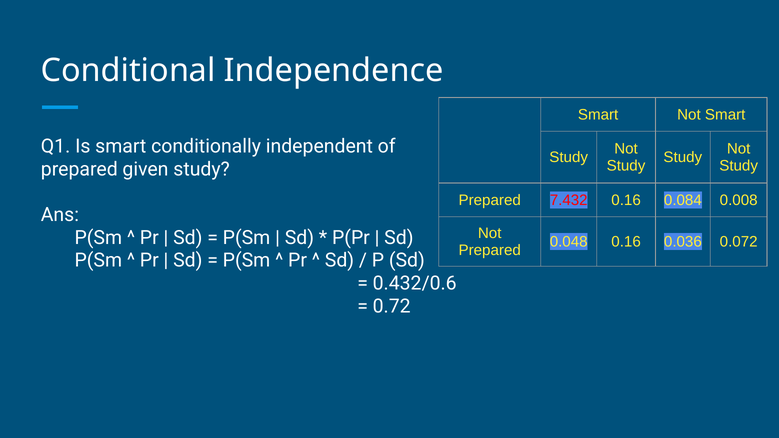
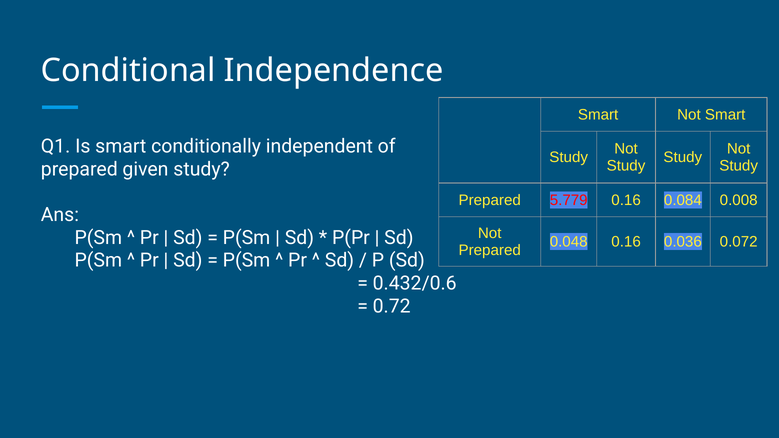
7.432: 7.432 -> 5.779 (569, 200)
